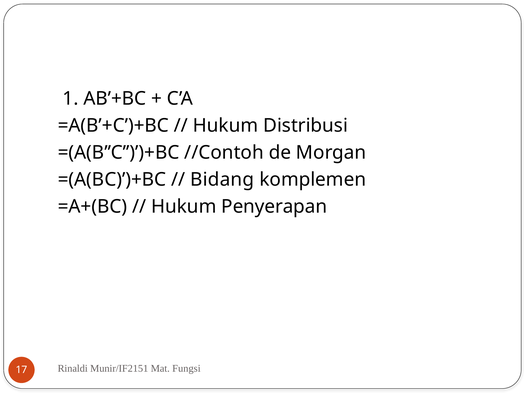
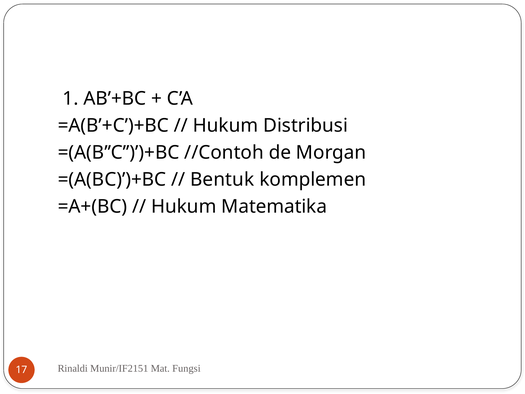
Bidang: Bidang -> Bentuk (222, 179)
Penyerapan: Penyerapan -> Matematika (274, 206)
